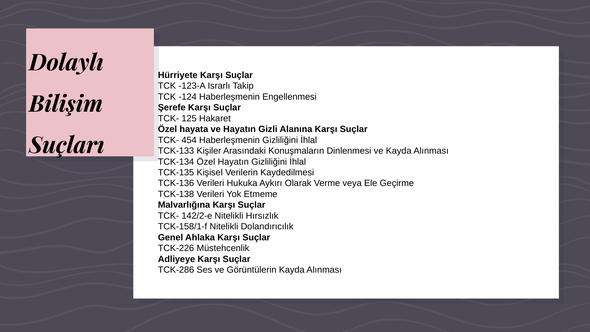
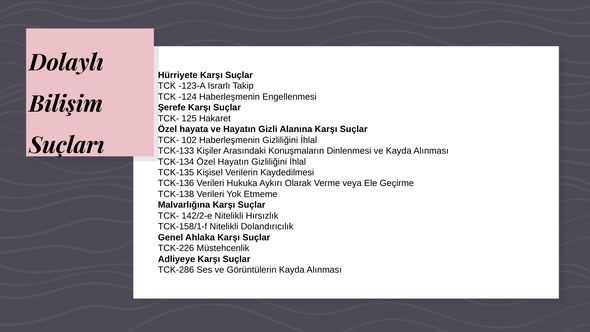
454: 454 -> 102 (189, 140)
